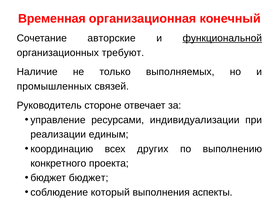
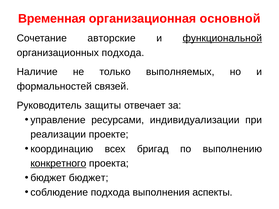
конечный: конечный -> основной (230, 19)
организационных требуют: требуют -> подхода (123, 53)
промышленных: промышленных -> формальностей (54, 86)
стороне: стороне -> защиты (103, 106)
единым: единым -> проекте (109, 135)
других: других -> бригад (153, 149)
конкретного underline: none -> present (58, 164)
соблюдение который: который -> подхода (110, 193)
